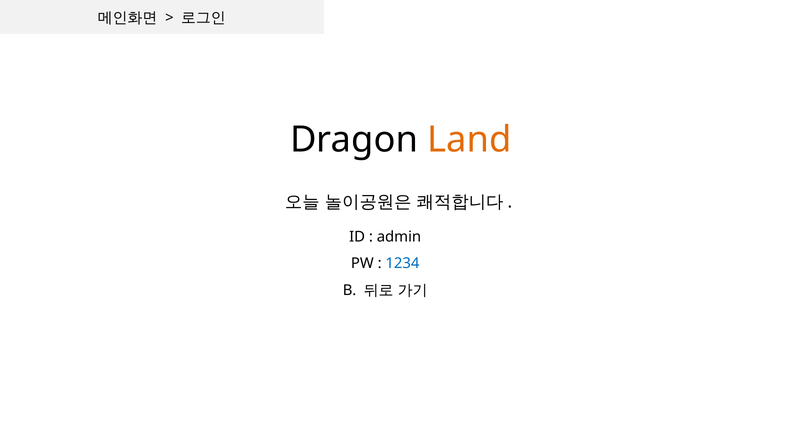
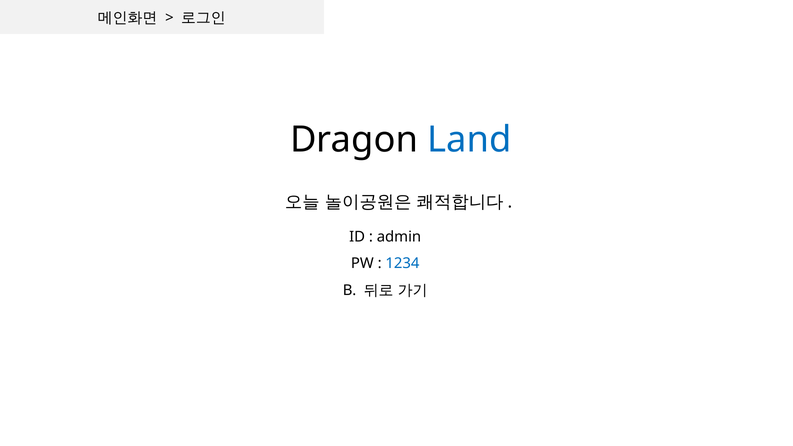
Land colour: orange -> blue (470, 140)
